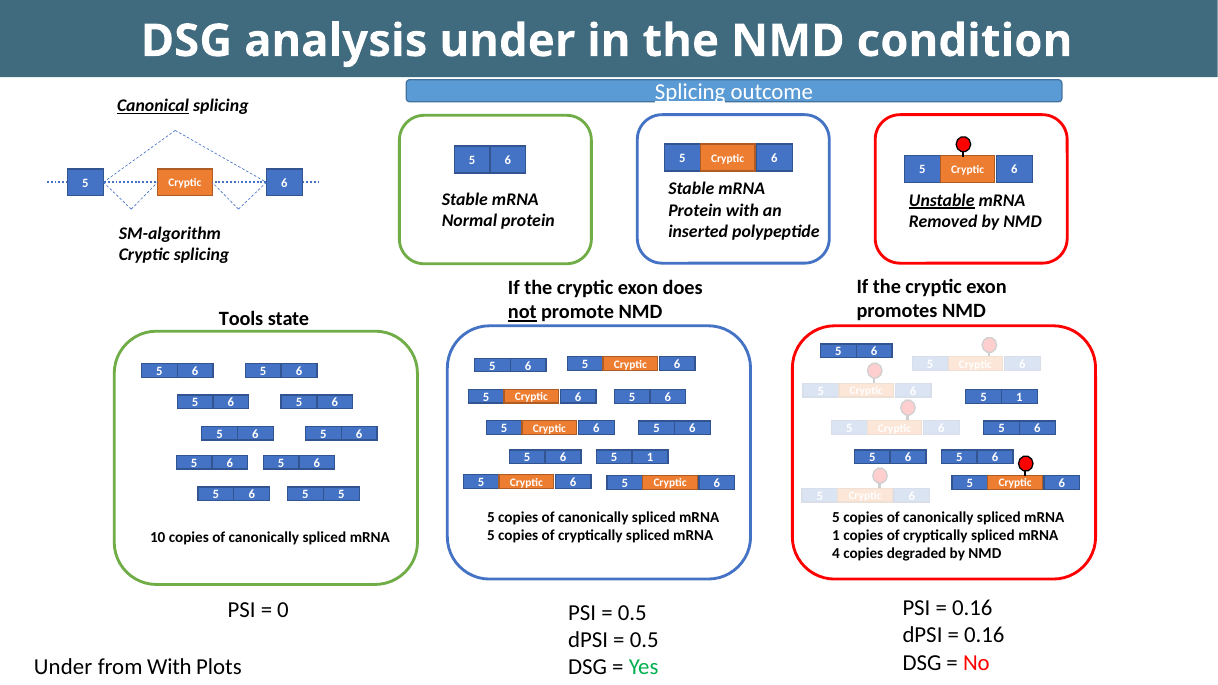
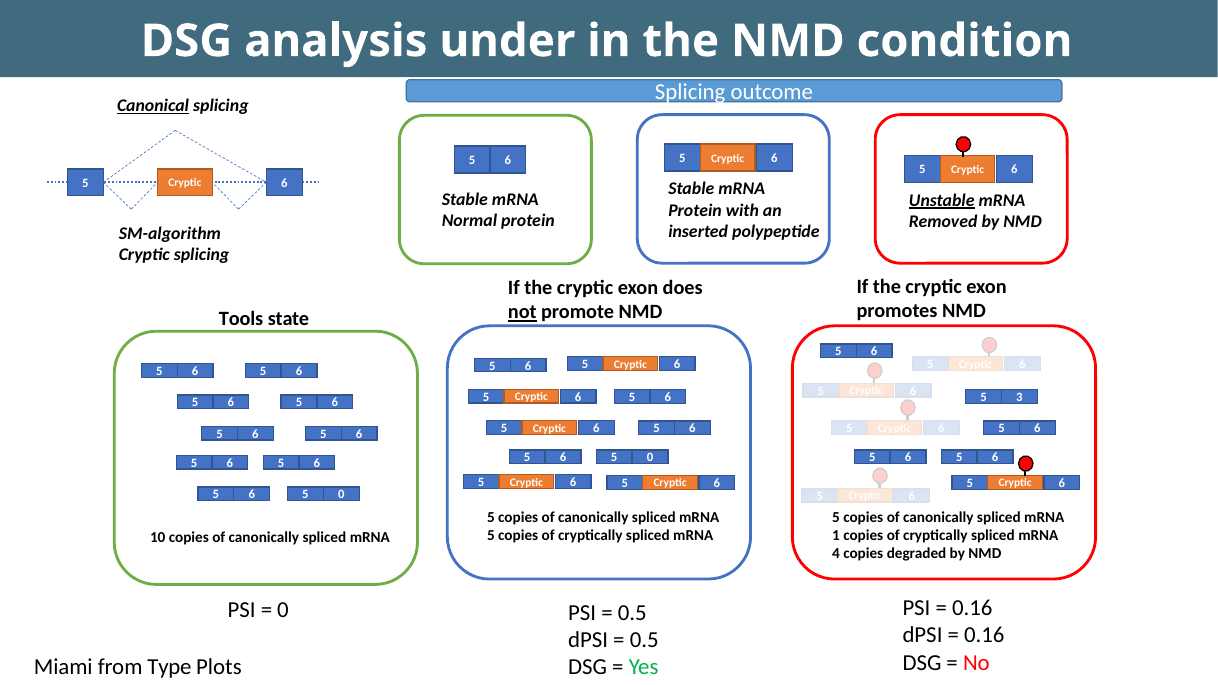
Splicing underline: present -> none (690, 92)
1: 1 -> 3 (1019, 397)
1: 1 -> 0 (650, 458)
5: 5 -> 0 (341, 495)
Under: Under -> Miami (63, 667)
from With: With -> Type (169, 667)
